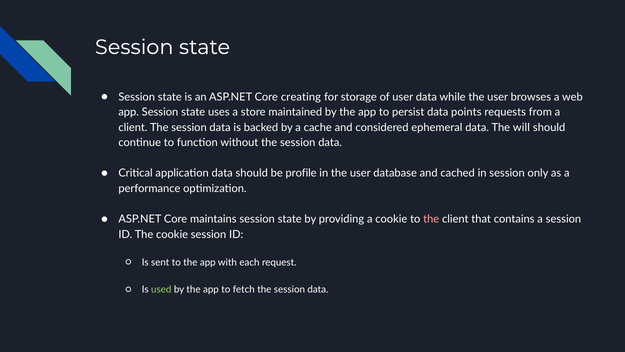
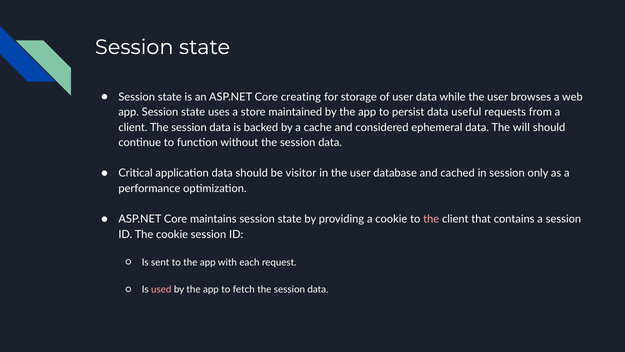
points: points -> useful (466, 112)
profile: profile -> visitor (301, 173)
used colour: light green -> pink (161, 289)
